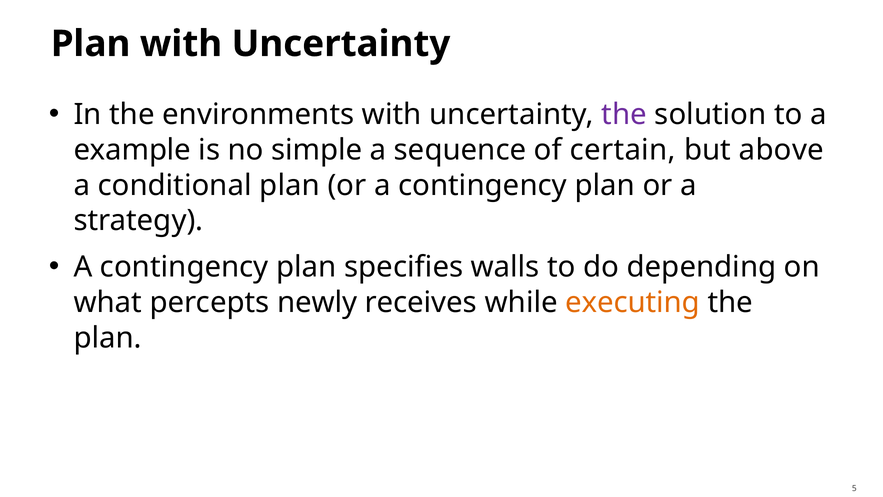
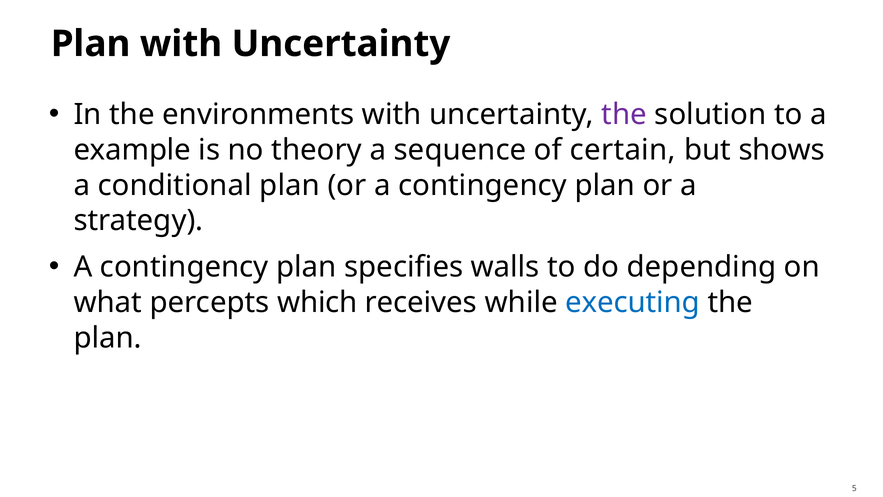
simple: simple -> theory (317, 150)
above: above -> shows (782, 150)
newly: newly -> which (317, 302)
executing colour: orange -> blue (633, 302)
